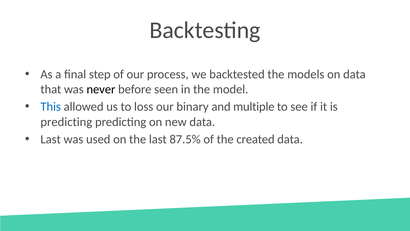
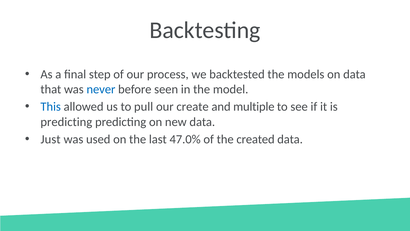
never colour: black -> blue (101, 89)
loss: loss -> pull (144, 107)
binary: binary -> create (193, 107)
Last: Last -> Just (51, 139)
87.5%: 87.5% -> 47.0% (185, 139)
